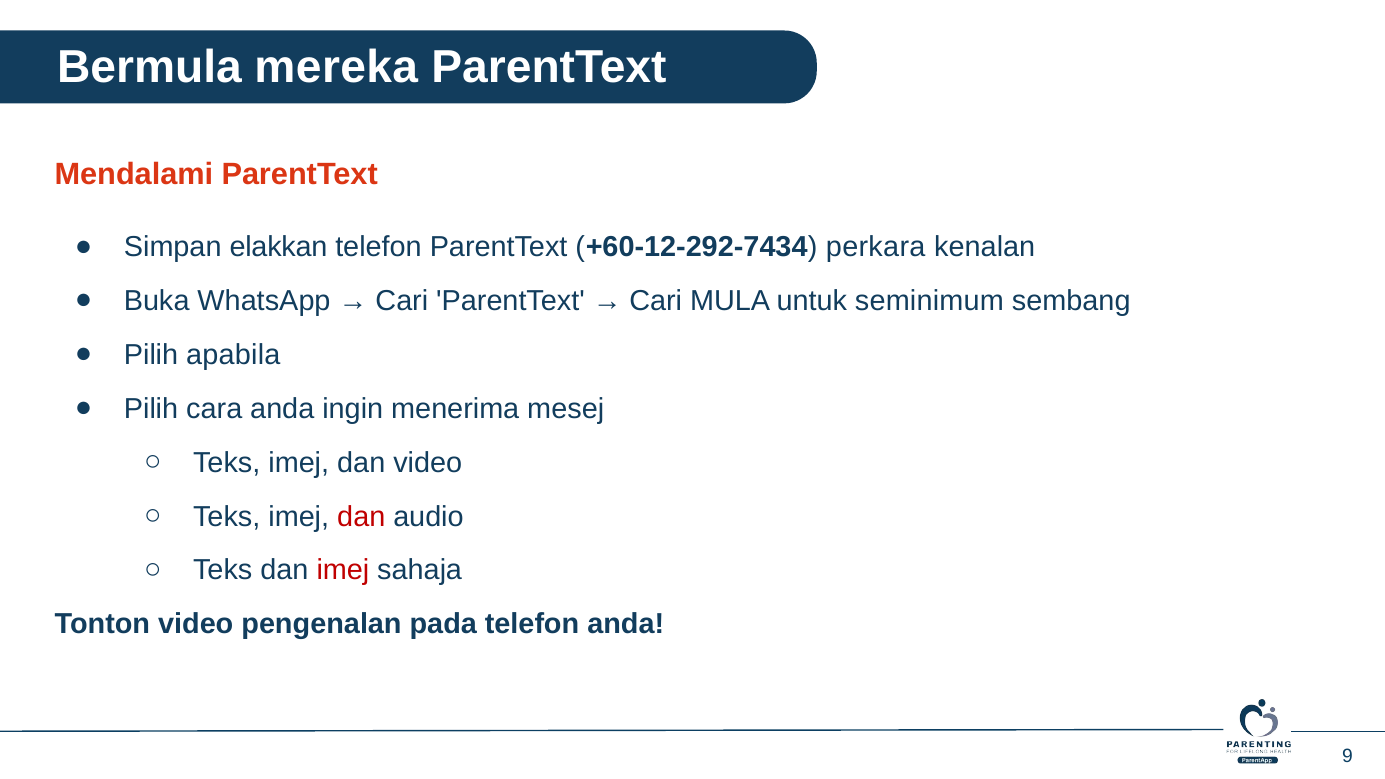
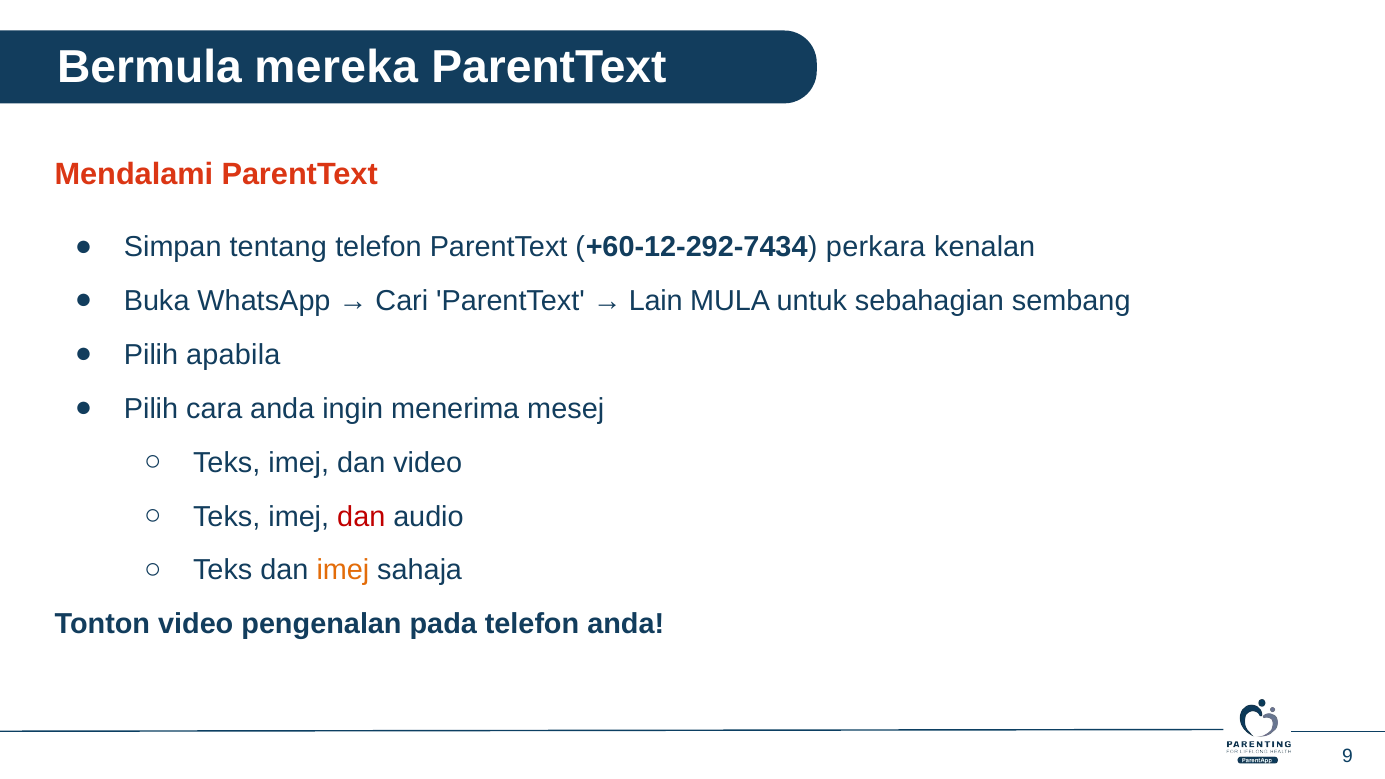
elakkan: elakkan -> tentang (278, 247)
Cari: Cari -> Lain (656, 301)
seminimum: seminimum -> sebahagian (929, 301)
imej colour: red -> orange (343, 571)
